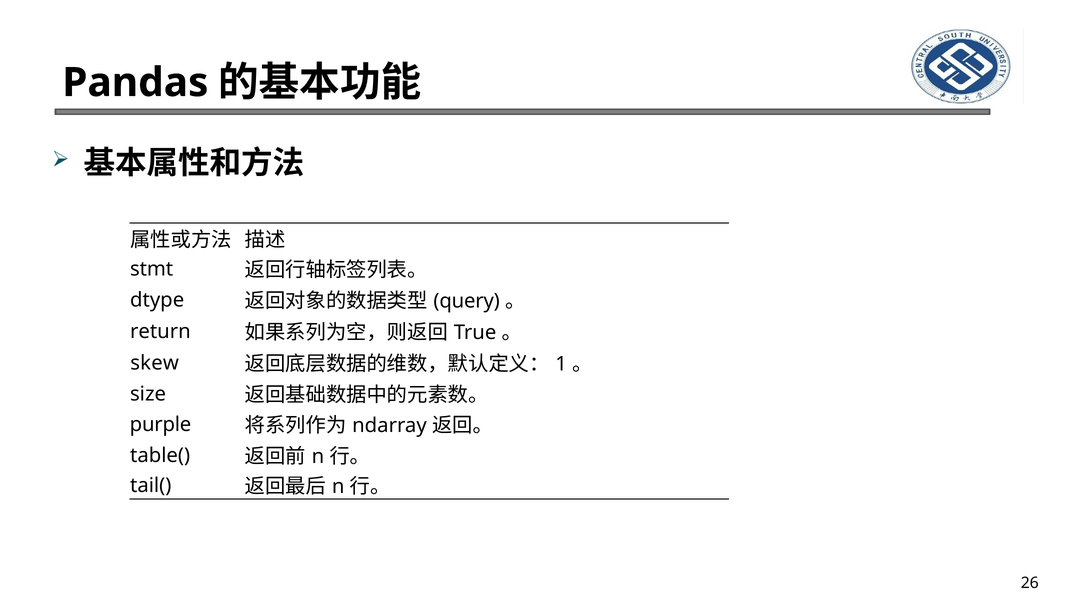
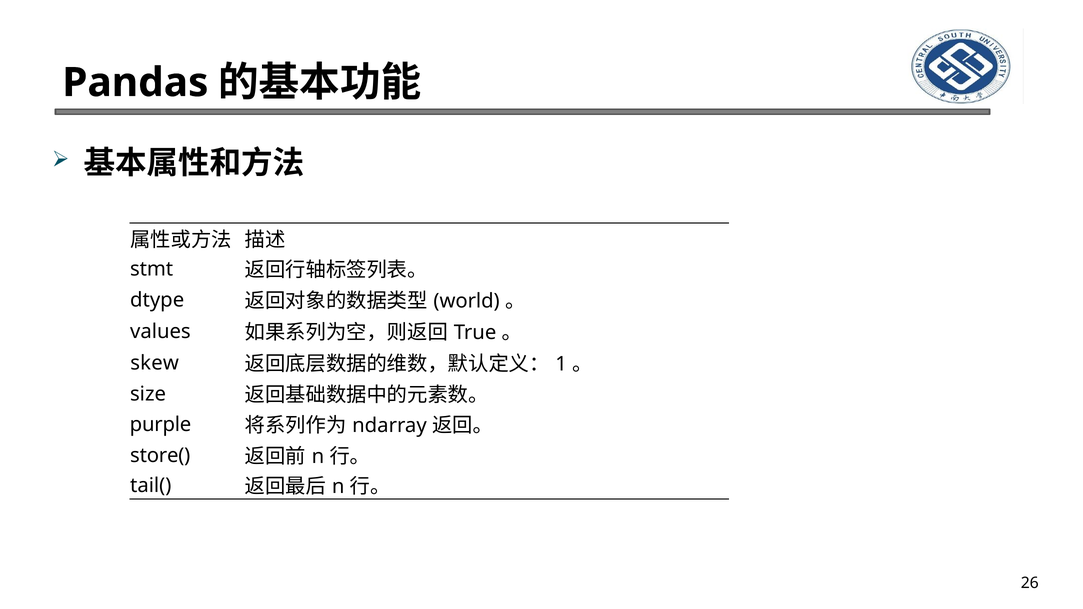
query: query -> world (467, 301)
return: return -> values (160, 332)
table(: table( -> store( (160, 456)
